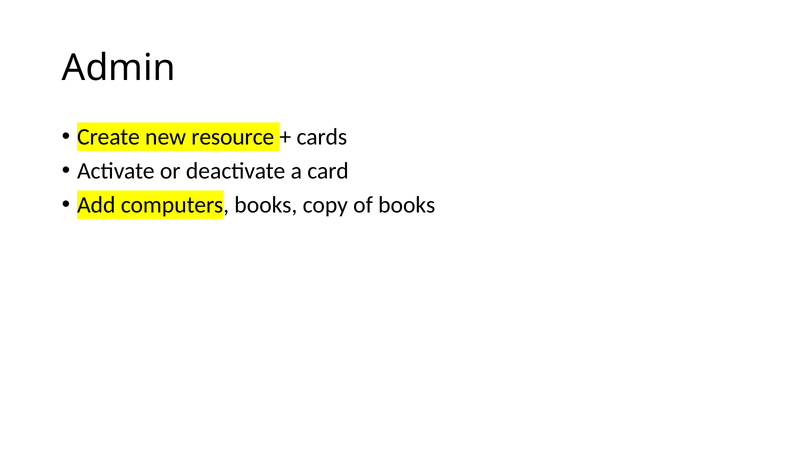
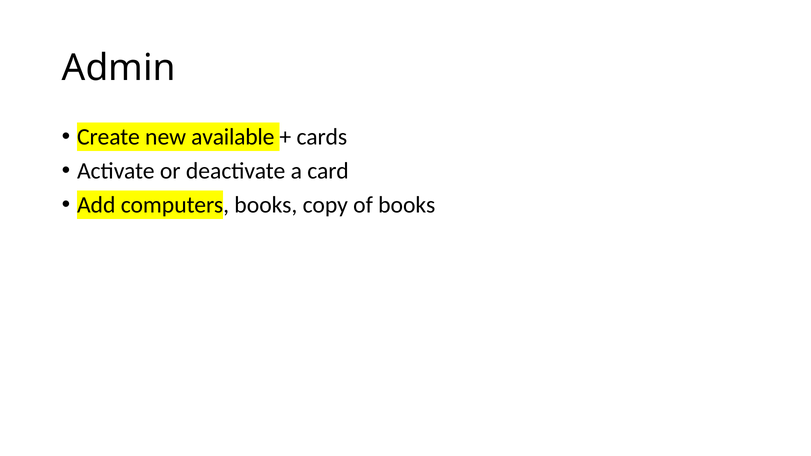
resource: resource -> available (233, 137)
